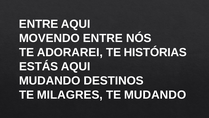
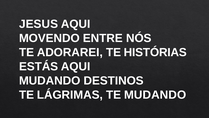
ENTRE: ENTRE -> JESUS (39, 24)
MILAGRES: MILAGRES -> LÁGRIMAS (70, 94)
